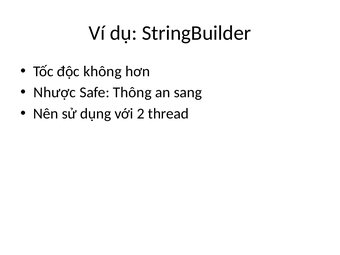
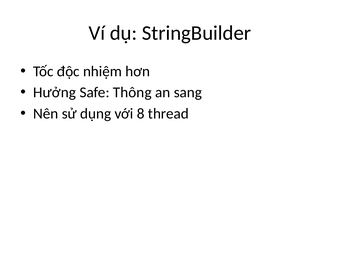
không: không -> nhiệm (103, 71)
Nhược: Nhược -> Hưởng (55, 92)
2: 2 -> 8 (141, 114)
